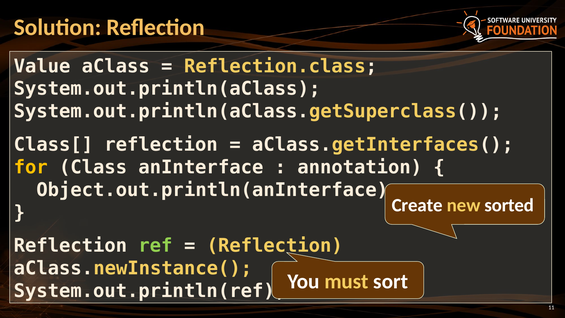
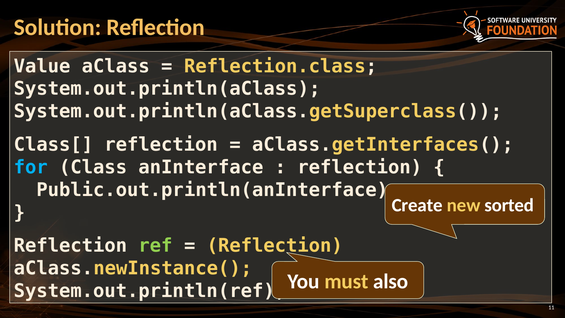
for colour: yellow -> light blue (31, 167)
annotation: annotation -> reflection (360, 167)
Object.out.println(anInterface: Object.out.println(anInterface -> Public.out.println(anInterface (218, 190)
sort: sort -> also (391, 281)
